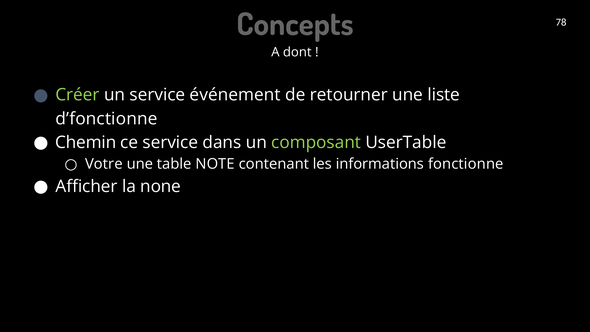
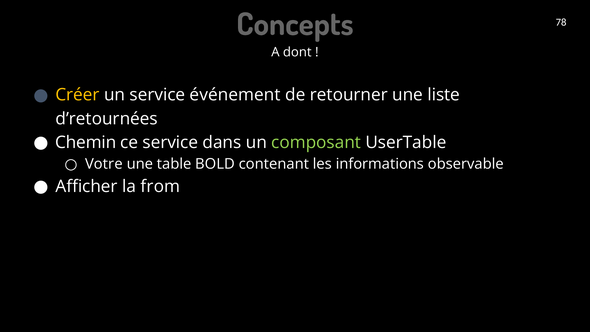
Créer colour: light green -> yellow (78, 95)
d’fonctionne: d’fonctionne -> d’retournées (107, 119)
NOTE: NOTE -> BOLD (215, 164)
fonctionne: fonctionne -> observable (466, 164)
none: none -> from (160, 186)
